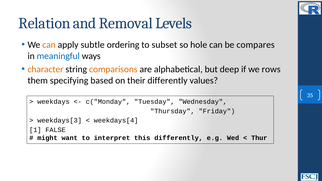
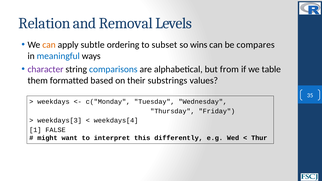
hole: hole -> wins (199, 45)
character colour: orange -> purple (46, 69)
comparisons colour: orange -> blue (113, 69)
deep: deep -> from (229, 69)
rows: rows -> table (271, 69)
specifying: specifying -> formatted (69, 81)
their differently: differently -> substrings (167, 81)
